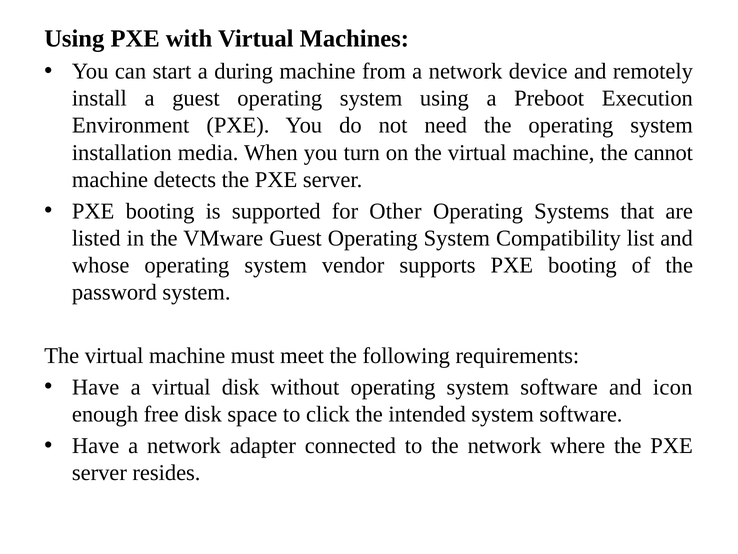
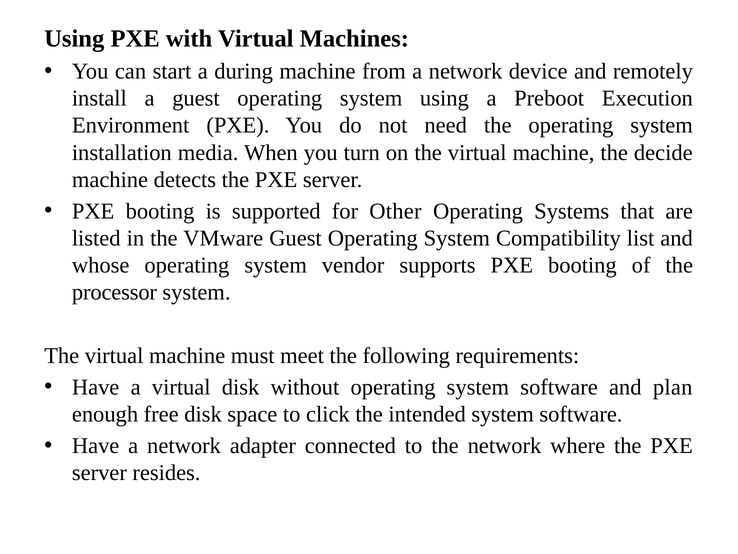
cannot: cannot -> decide (663, 152)
password: password -> processor (114, 292)
icon: icon -> plan (673, 387)
